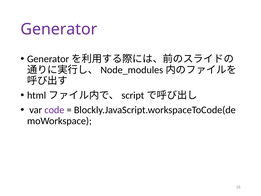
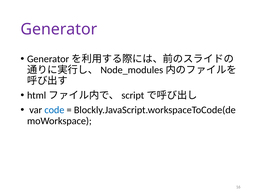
code colour: purple -> blue (54, 110)
